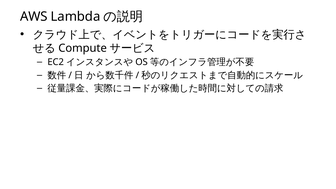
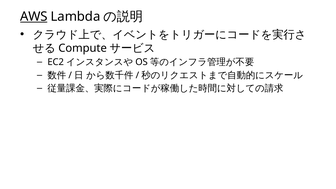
AWS underline: none -> present (34, 17)
